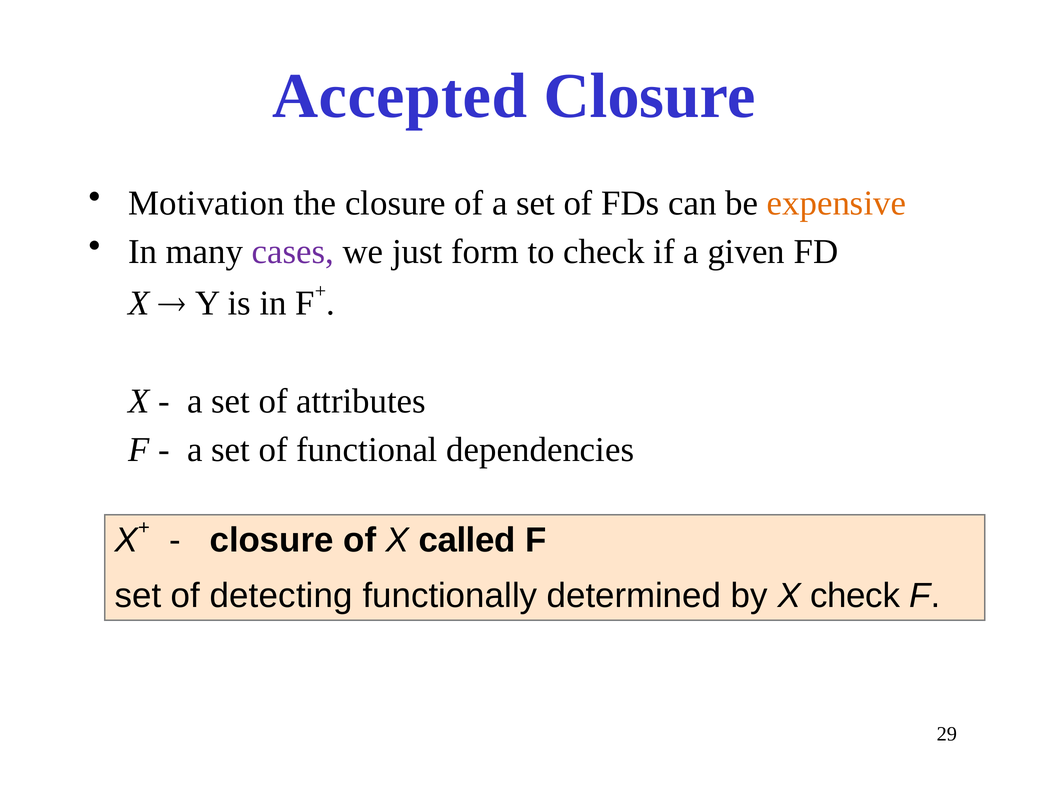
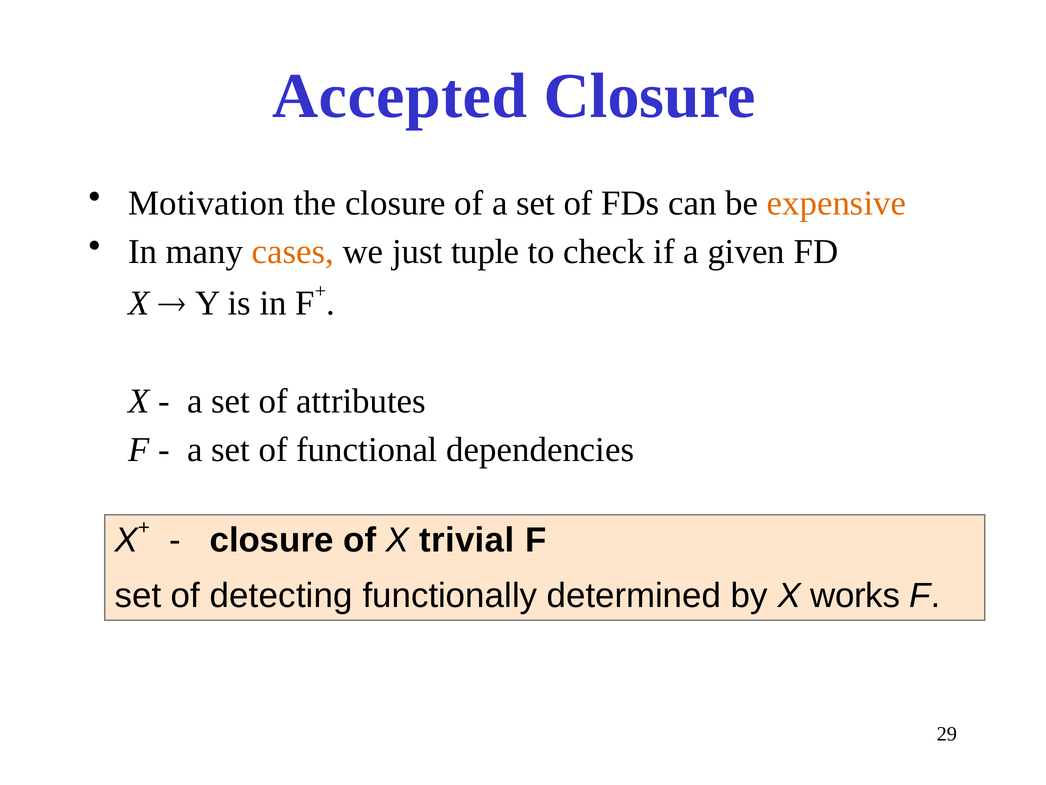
cases colour: purple -> orange (293, 252)
form: form -> tuple (485, 252)
called: called -> trivial (467, 540)
X check: check -> works (855, 596)
